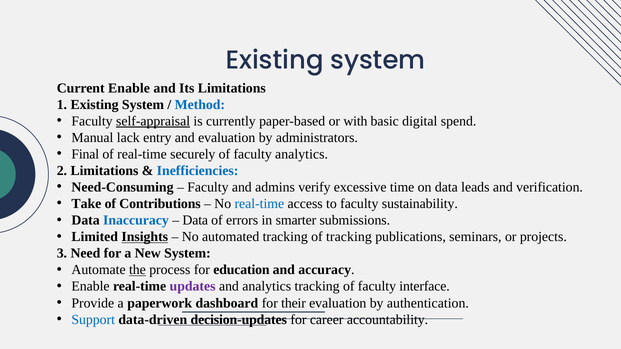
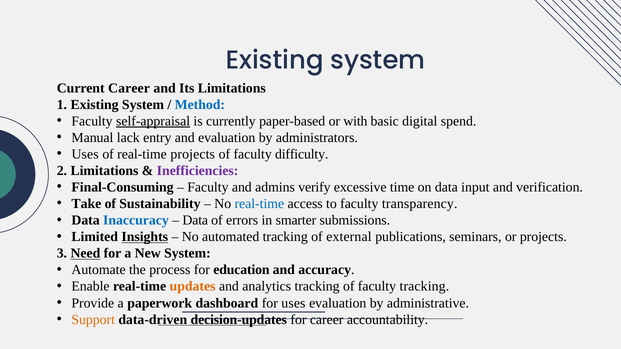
Current Enable: Enable -> Career (129, 88)
Final: Final -> Uses (85, 154)
real-time securely: securely -> projects (193, 154)
faculty analytics: analytics -> difficulty (302, 154)
Inefficiencies colour: blue -> purple (198, 171)
Need-Consuming: Need-Consuming -> Final-Consuming (123, 187)
leads: leads -> input (475, 187)
Contributions: Contributions -> Sustainability (160, 204)
sustainability: sustainability -> transparency (420, 204)
of tracking: tracking -> external (349, 237)
Need underline: none -> present (85, 254)
the underline: present -> none (137, 270)
updates colour: purple -> orange (193, 287)
faculty interface: interface -> tracking (424, 287)
for their: their -> uses (293, 303)
authentication: authentication -> administrative (428, 303)
Support colour: blue -> orange (93, 320)
